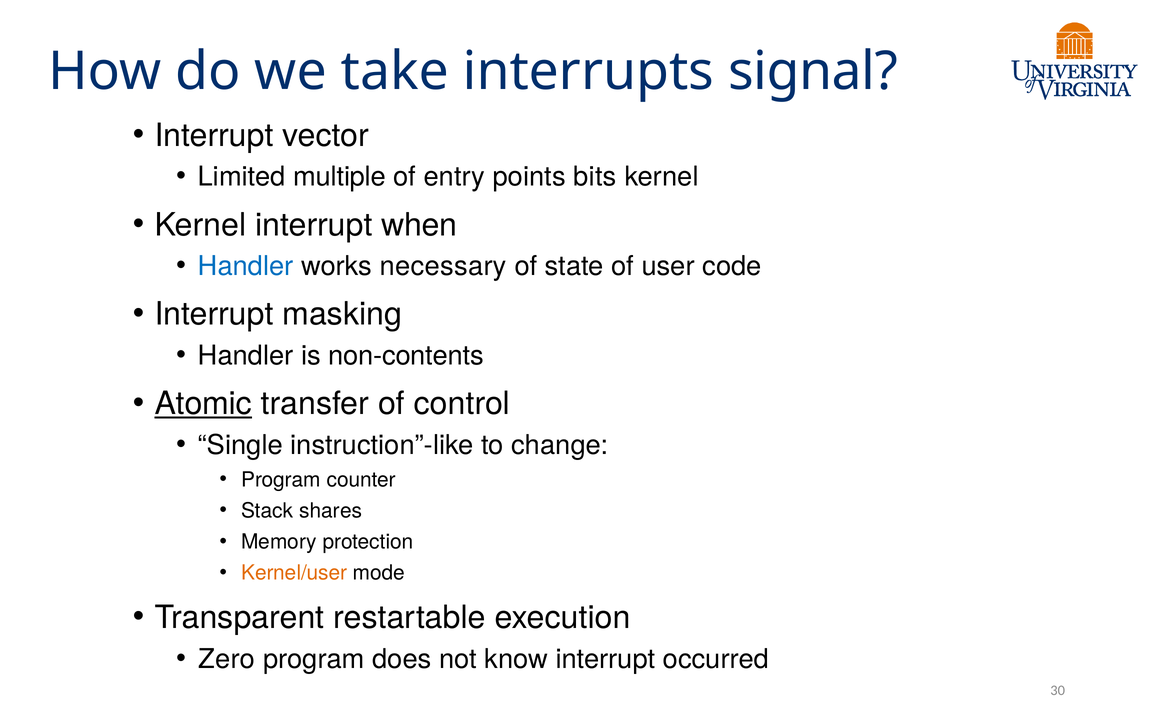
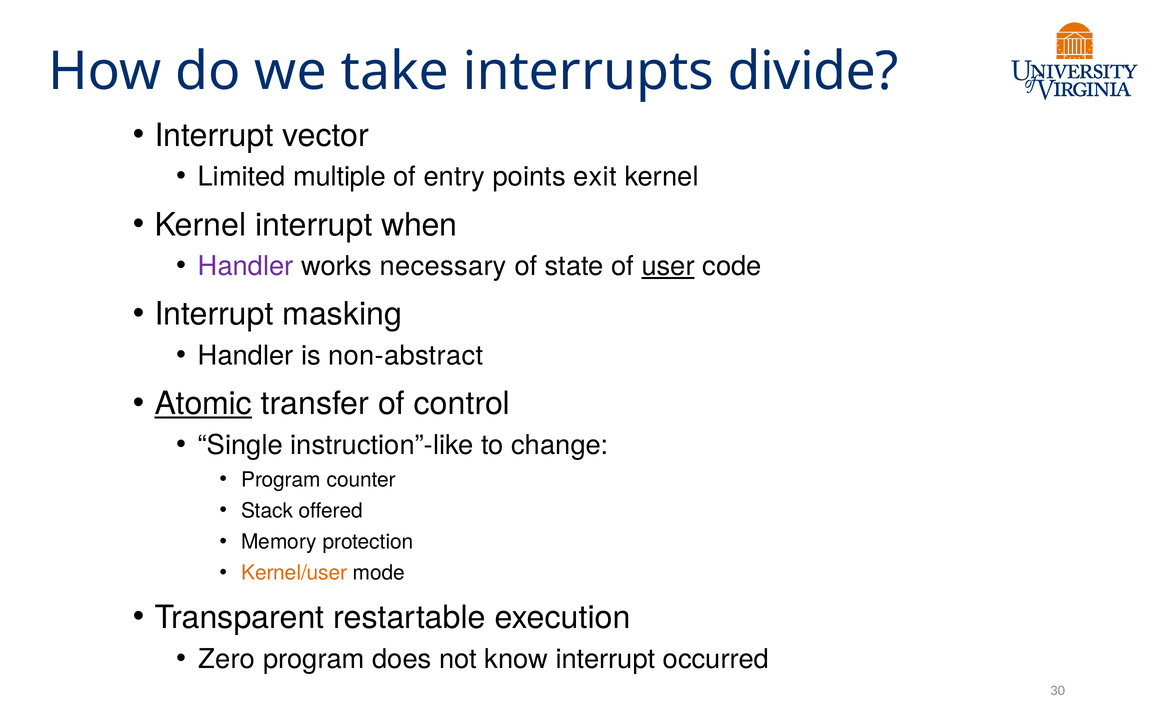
signal: signal -> divide (813, 71)
bits: bits -> exit (595, 177)
Handler colour: blue -> purple (246, 266)
user underline: none -> present (668, 266)
non-contents: non-contents -> non-abstract (406, 355)
shares: shares -> offered (331, 510)
